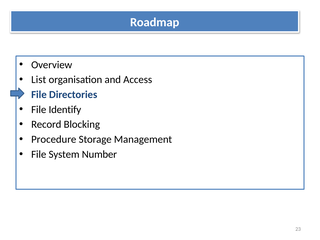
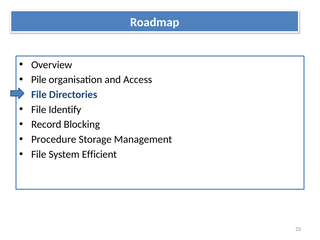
List: List -> Pile (39, 80)
Number: Number -> Efficient (99, 154)
